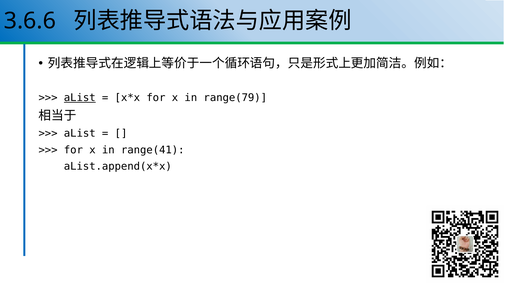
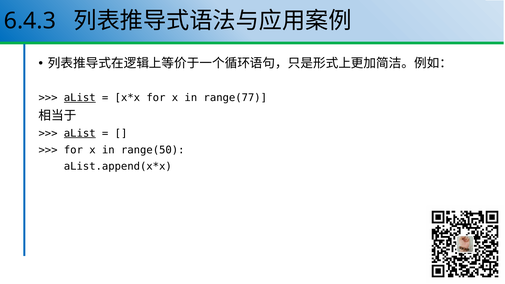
3.6.6: 3.6.6 -> 6.4.3 (30, 21)
range(79: range(79 -> range(77 (235, 98)
aList underline: none -> present (80, 133)
range(41: range(41 -> range(50 (153, 150)
